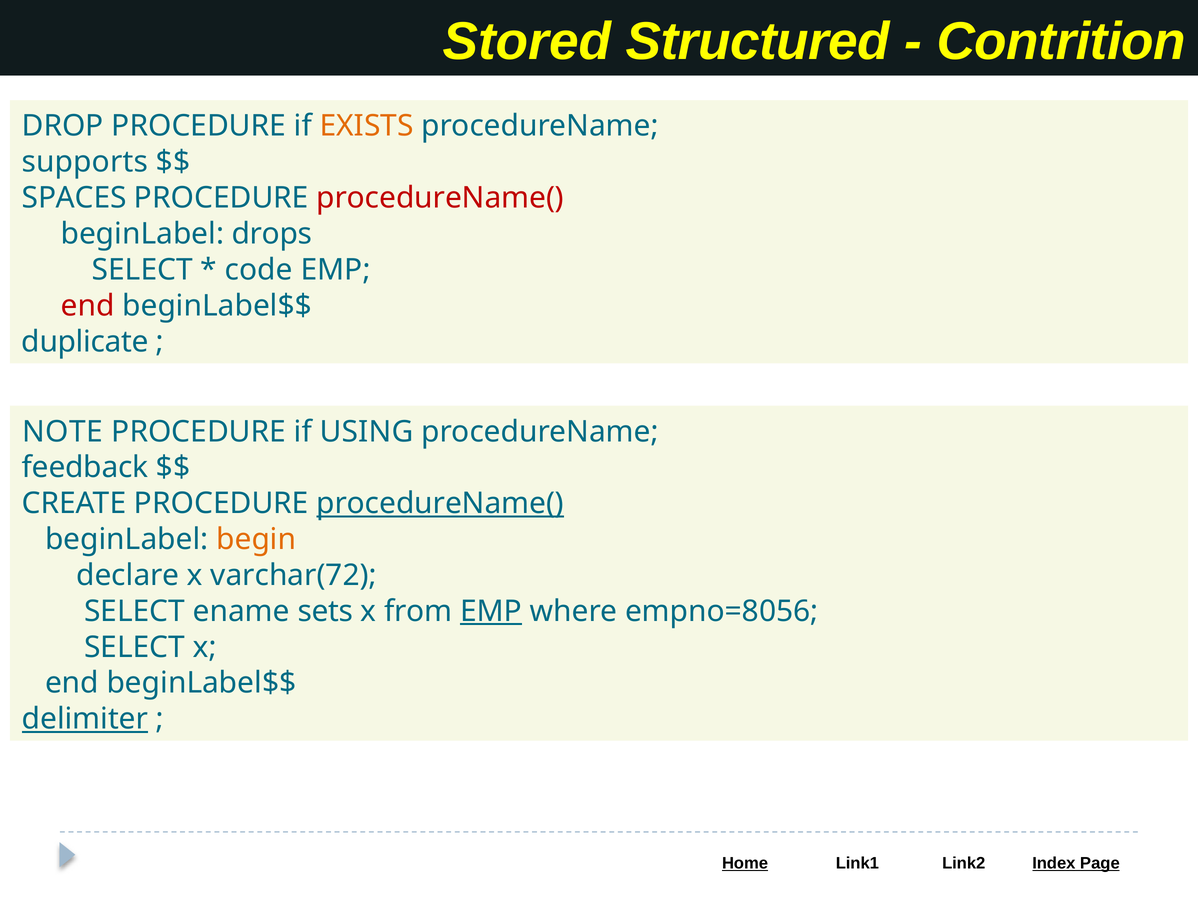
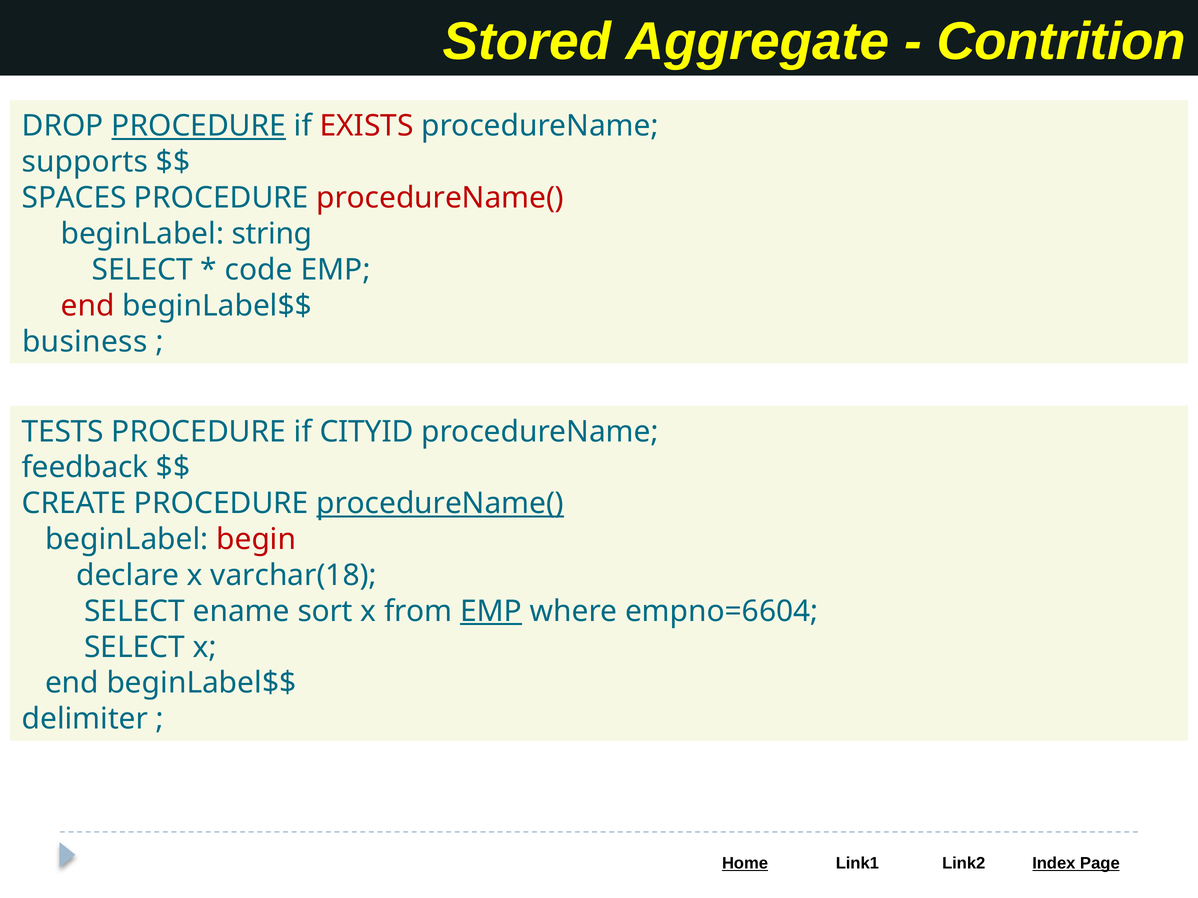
Structured: Structured -> Aggregate (758, 42)
PROCEDURE underline: none -> present (199, 126)
EXISTS colour: orange -> red (367, 126)
drops: drops -> string (272, 234)
duplicate: duplicate -> business (85, 342)
NOTE: NOTE -> TESTS (63, 432)
USING: USING -> CITYID (367, 432)
begin colour: orange -> red (256, 540)
varchar(72: varchar(72 -> varchar(18 (294, 576)
sets: sets -> sort (325, 612)
empno=8056: empno=8056 -> empno=6604 (722, 612)
delimiter underline: present -> none (85, 719)
